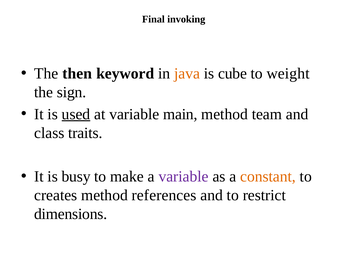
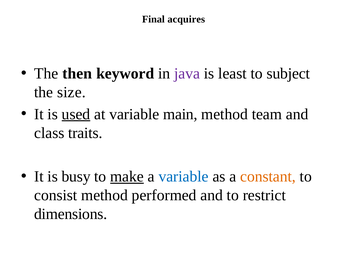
invoking: invoking -> acquires (186, 19)
java colour: orange -> purple (187, 73)
cube: cube -> least (232, 73)
weight: weight -> subject (288, 73)
sign: sign -> size (71, 92)
make underline: none -> present (127, 176)
variable colour: purple -> blue (184, 176)
creates: creates -> consist (56, 195)
references: references -> performed (164, 195)
